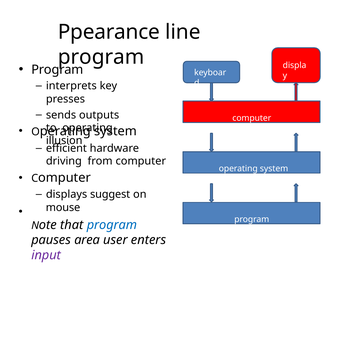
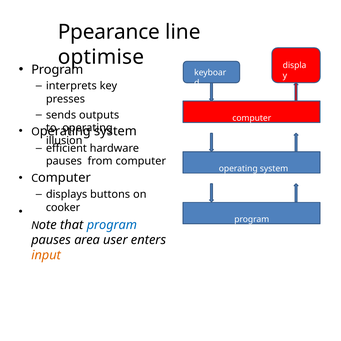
program: program -> optimise (101, 57)
driving: driving -> pauses (64, 161)
suggest: suggest -> buttons (110, 194)
mouse: mouse -> cooker (63, 207)
input colour: purple -> orange (46, 255)
